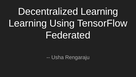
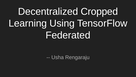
Decentralized Learning: Learning -> Cropped (99, 11)
